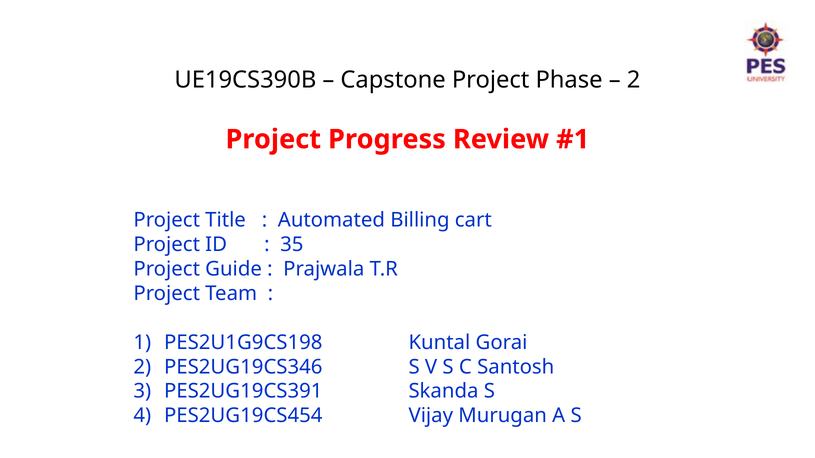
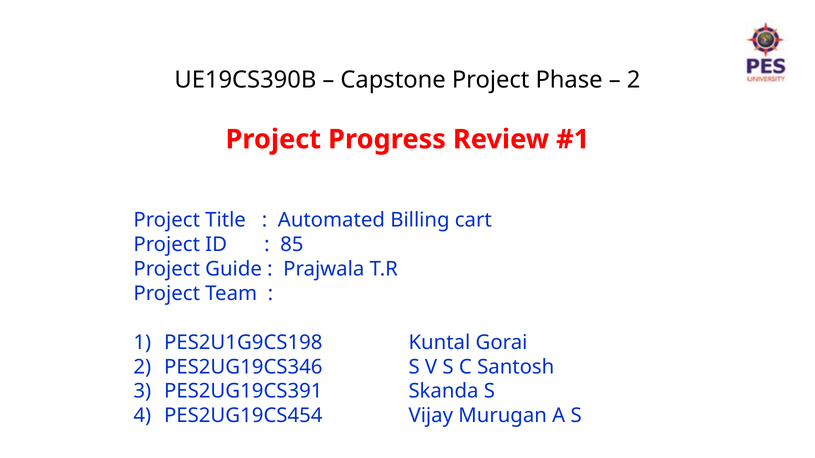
35: 35 -> 85 (292, 245)
